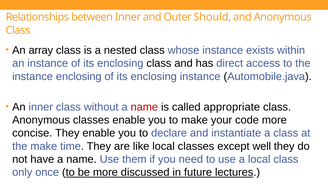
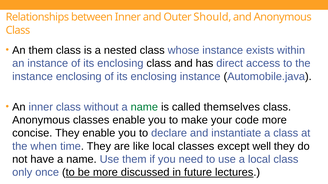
An array: array -> them (41, 50)
name colour: red -> green (144, 107)
appropriate: appropriate -> themselves (232, 107)
the make: make -> when (44, 147)
